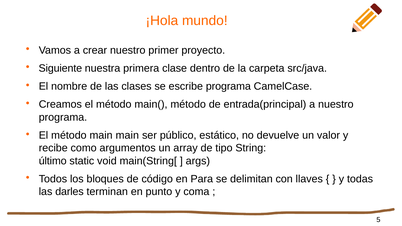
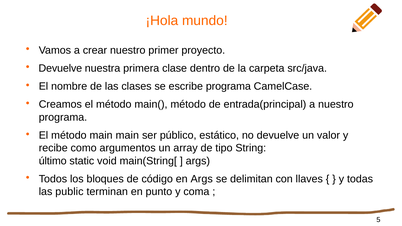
Siguiente: Siguiente -> Devuelve (60, 68)
en Para: Para -> Args (202, 179)
darles: darles -> public (69, 192)
